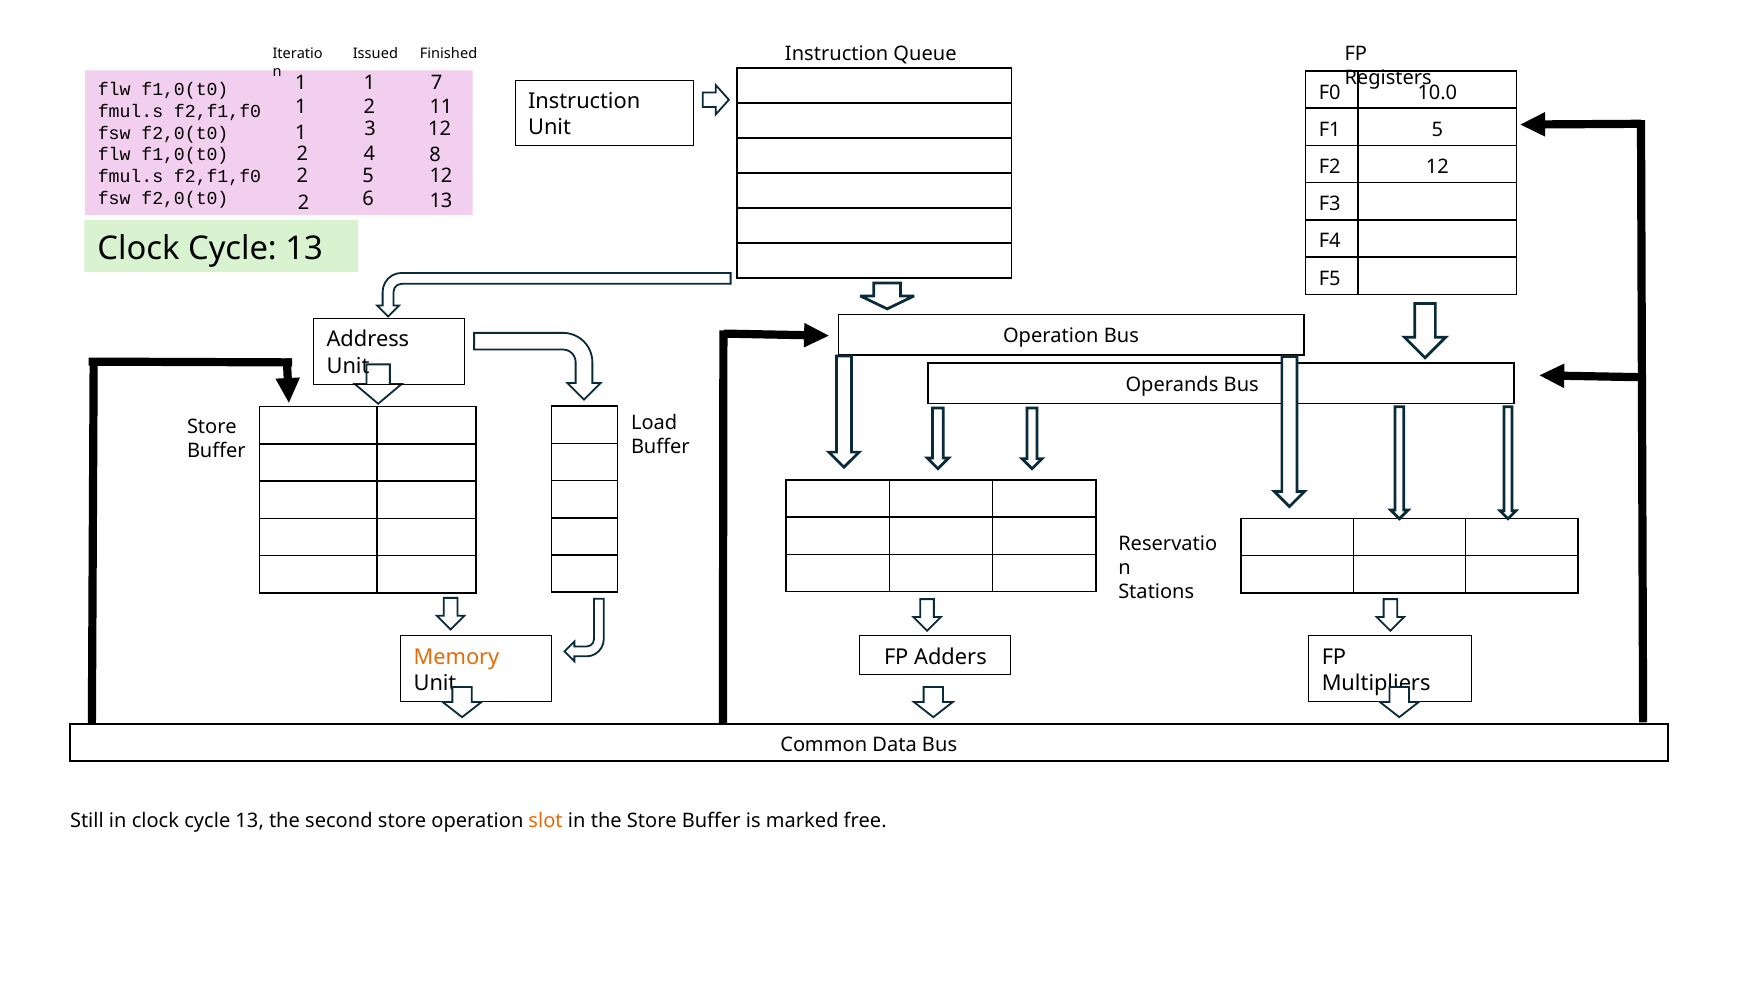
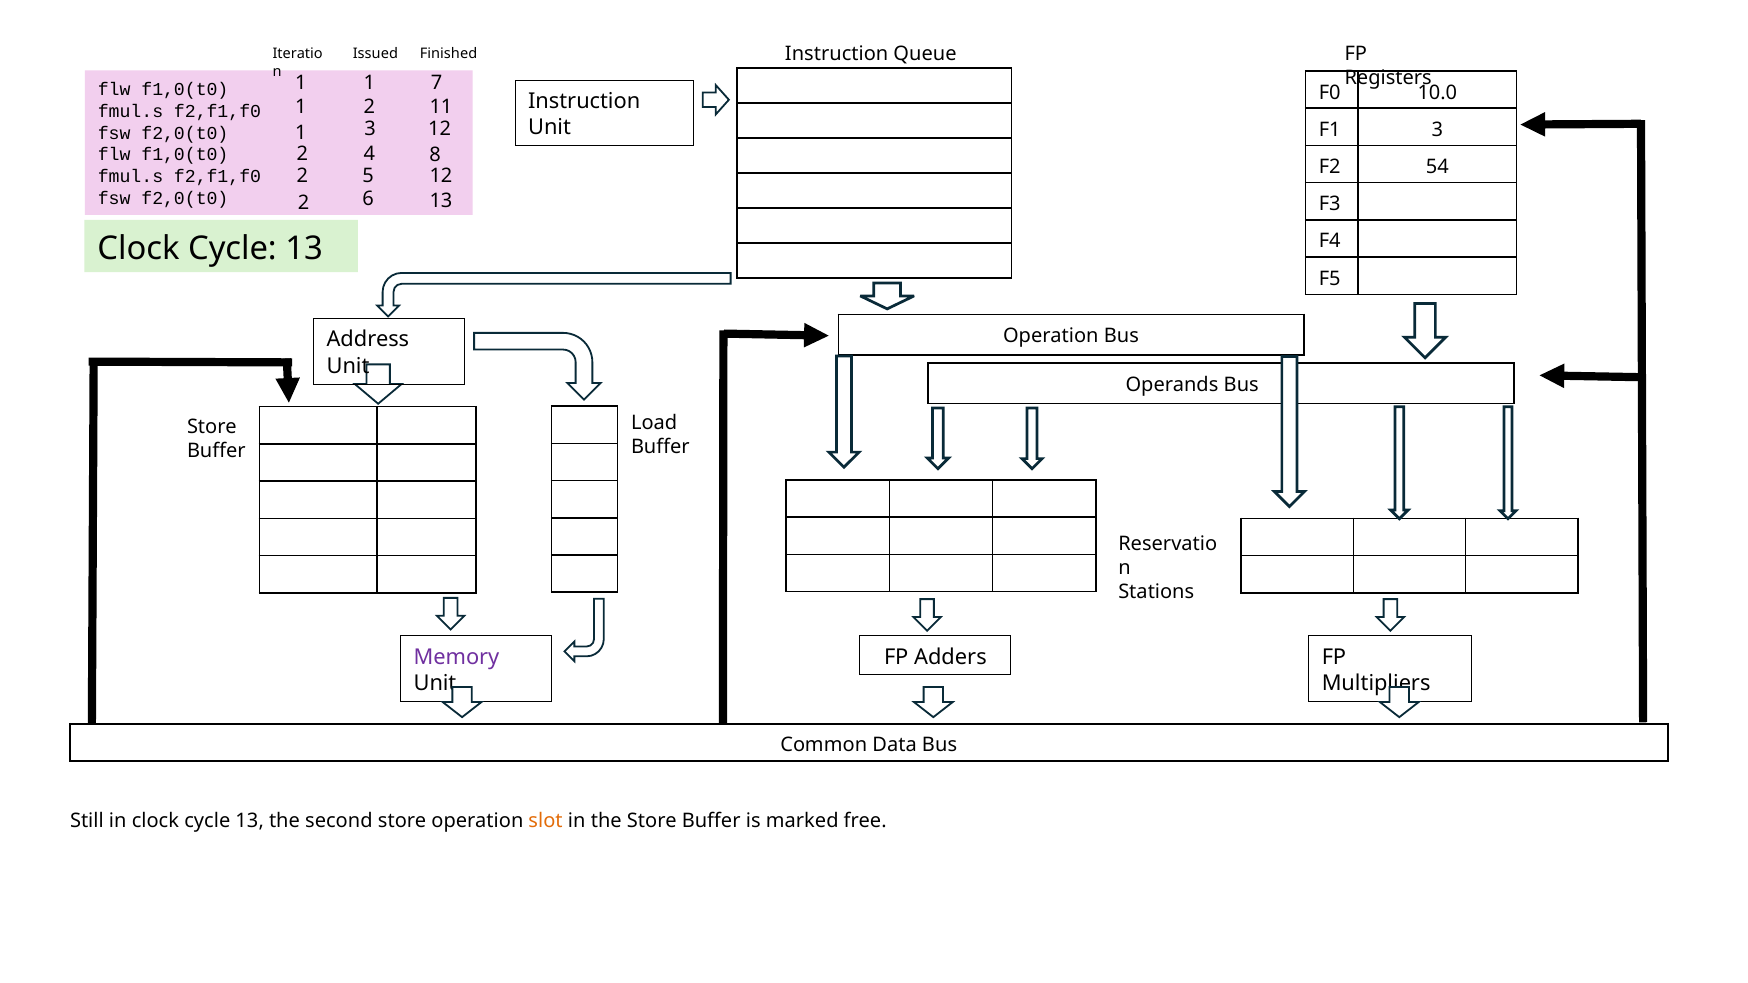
F1 5: 5 -> 3 (1437, 130)
F2 12: 12 -> 54 (1437, 167)
Memory colour: orange -> purple (456, 657)
